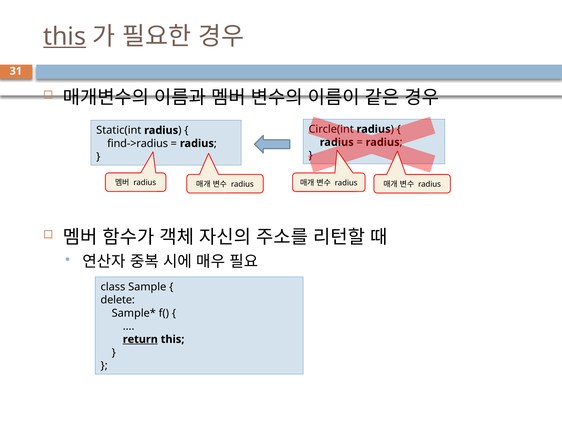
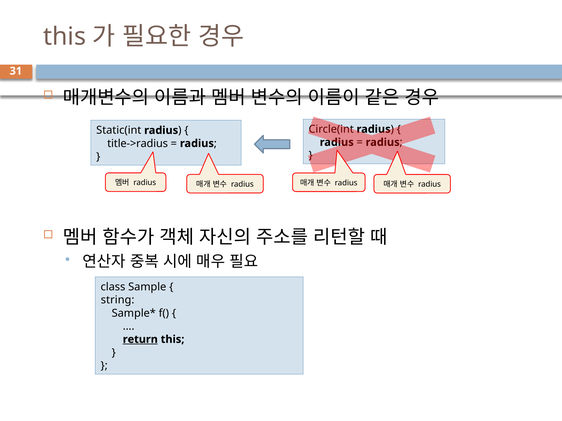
this underline: present -> none (65, 37)
find->radius: find->radius -> title->radius (138, 144)
delete: delete -> string (118, 300)
